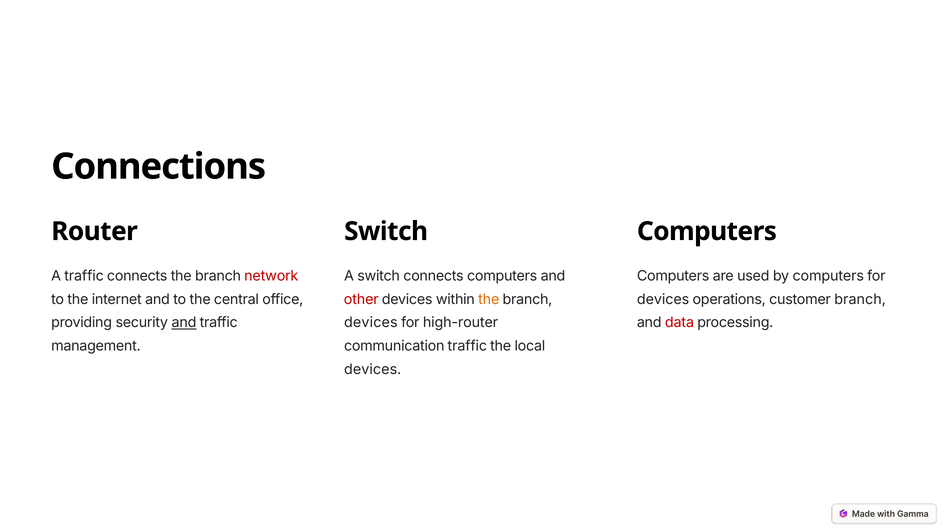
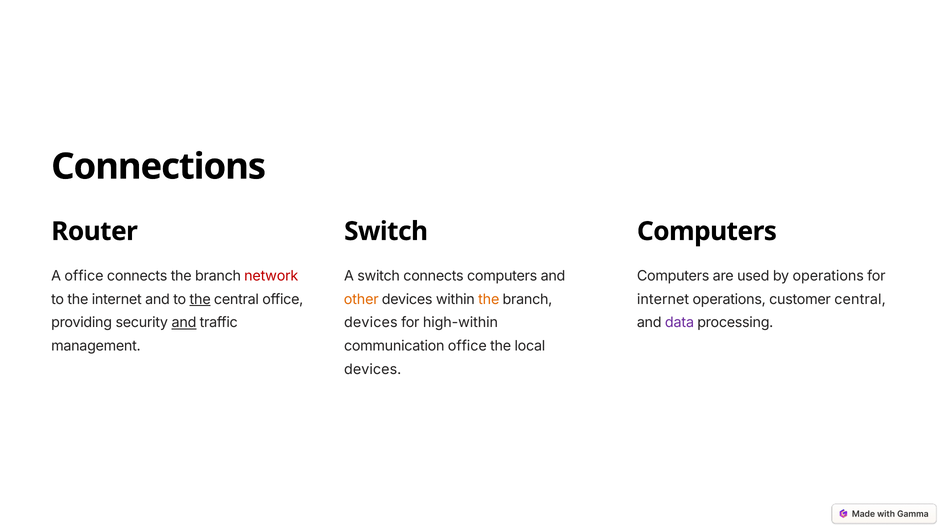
A traffic: traffic -> office (84, 276)
by computers: computers -> operations (828, 276)
the underline: none -> present (200, 299)
other colour: red -> orange (361, 299)
devices: devices -> internet (663, 299)
customer branch: branch -> central (860, 299)
high-router: high-router -> high-within (460, 323)
data colour: red -> purple (679, 323)
communication traffic: traffic -> office (467, 346)
